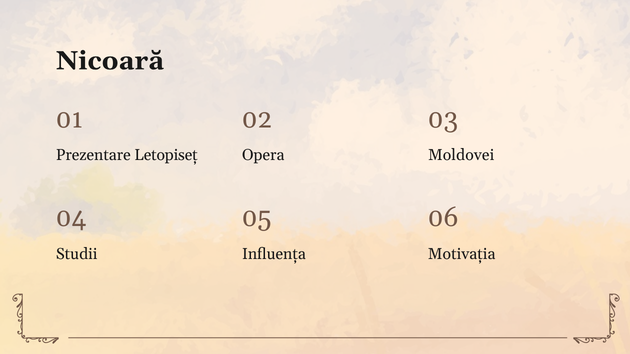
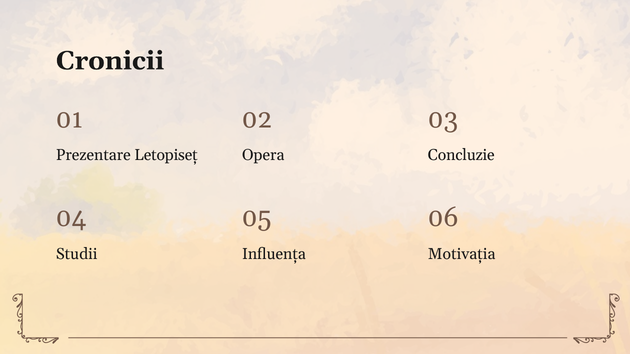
Nicoară: Nicoară -> Cronicii (110, 61)
Moldovei: Moldovei -> Concluzie (461, 155)
